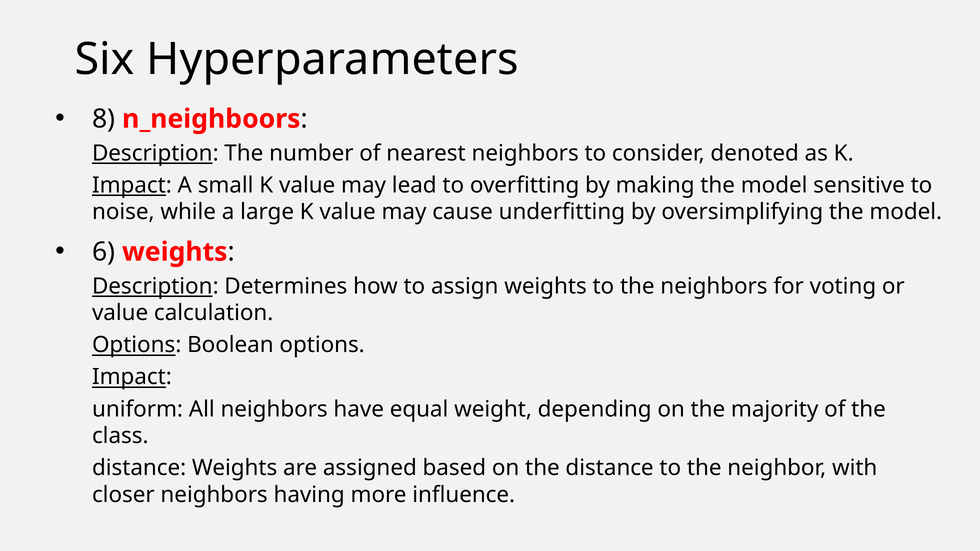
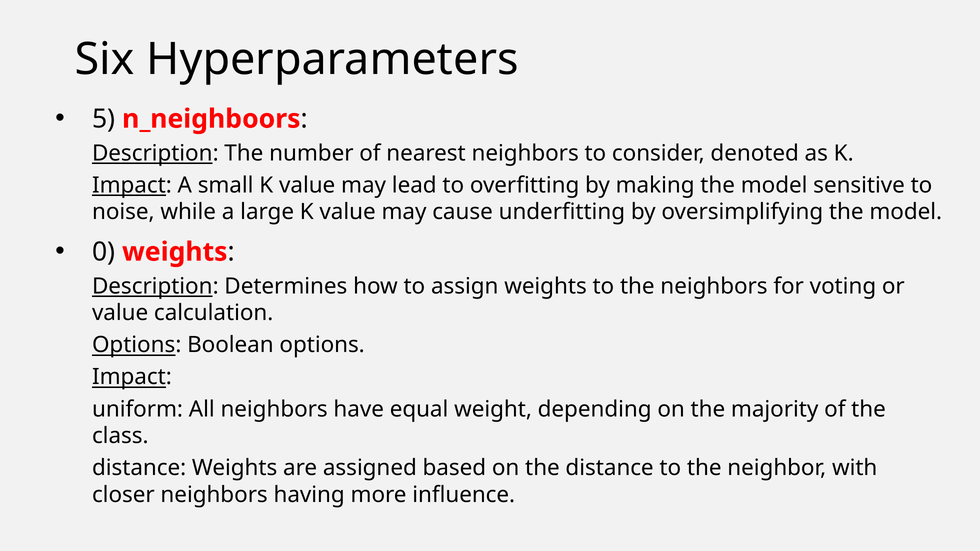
8: 8 -> 5 (104, 119)
6: 6 -> 0 (104, 252)
